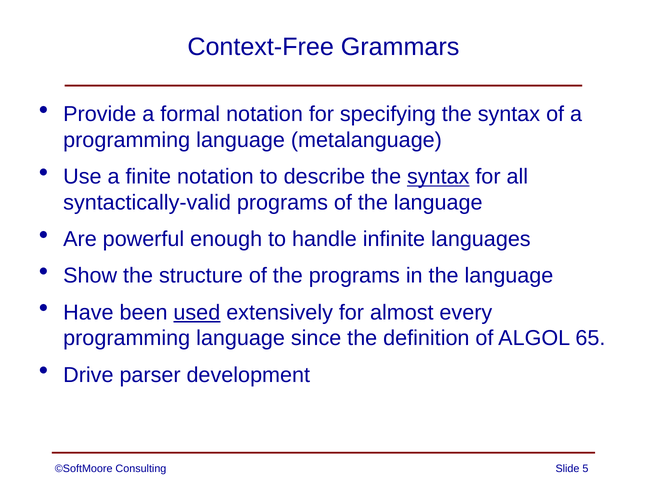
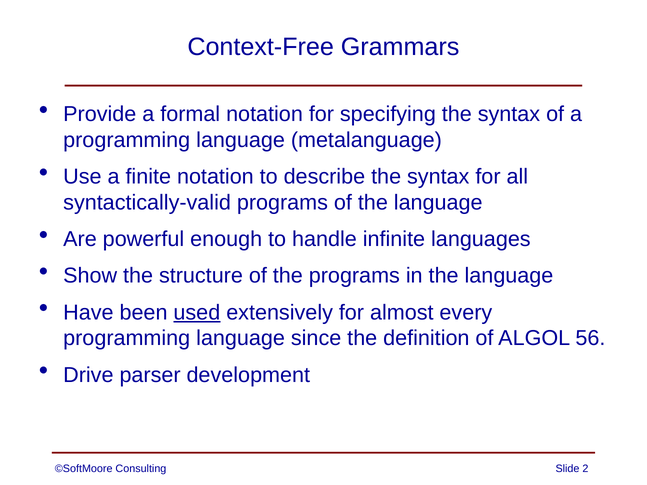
syntax underline: present -> none (438, 177)
65: 65 -> 56 (590, 338)
5: 5 -> 2 (585, 469)
